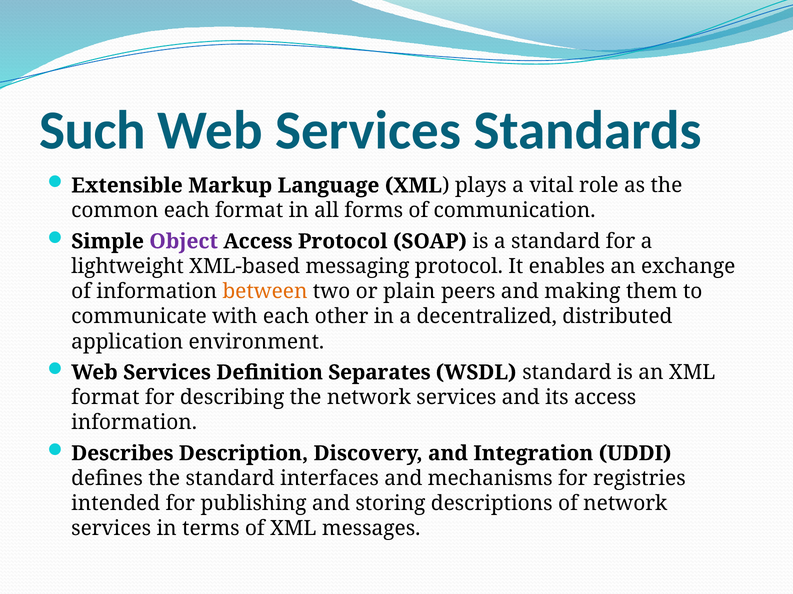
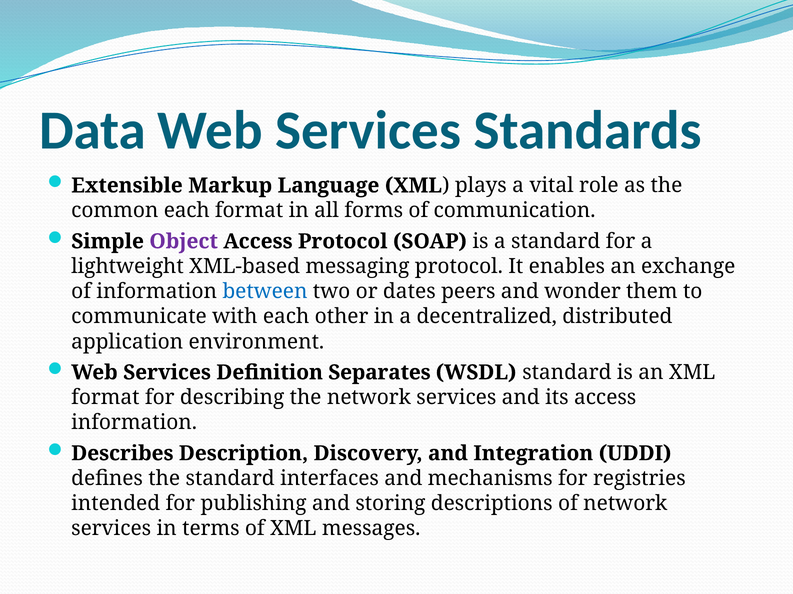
Such: Such -> Data (93, 131)
between colour: orange -> blue (265, 292)
plain: plain -> dates (409, 292)
making: making -> wonder (583, 292)
